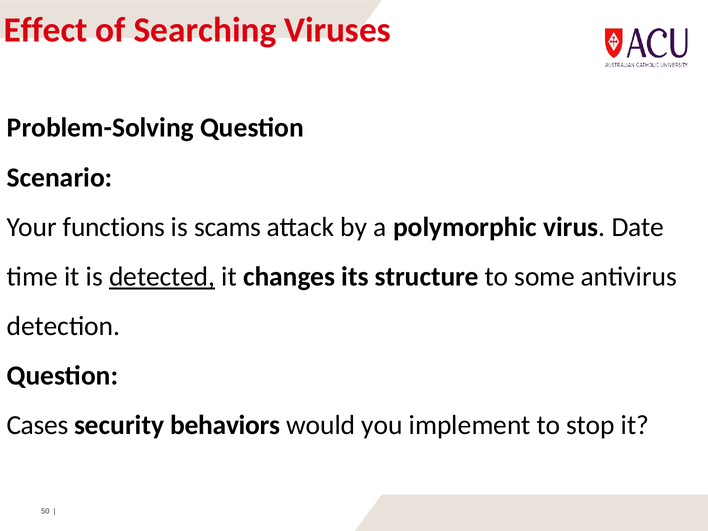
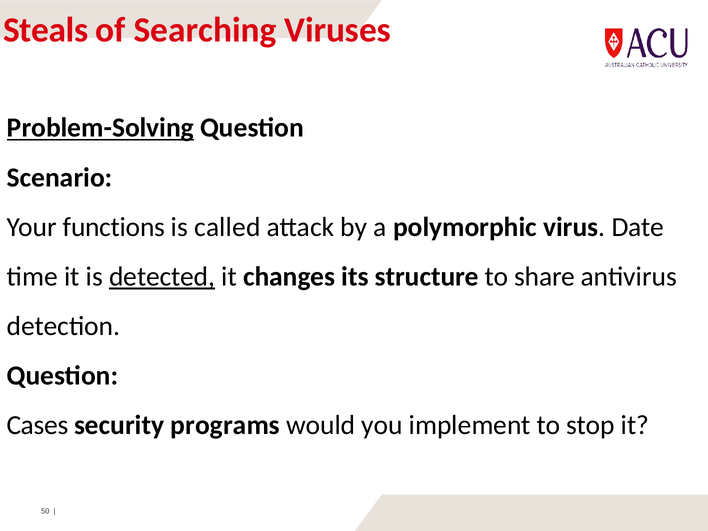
Effect: Effect -> Steals (46, 30)
Problem-Solving underline: none -> present (100, 128)
scams: scams -> called (227, 227)
some: some -> share (545, 277)
behaviors: behaviors -> programs (225, 425)
